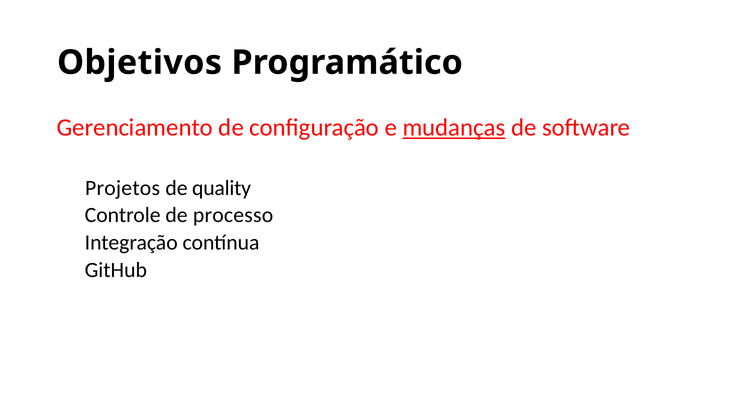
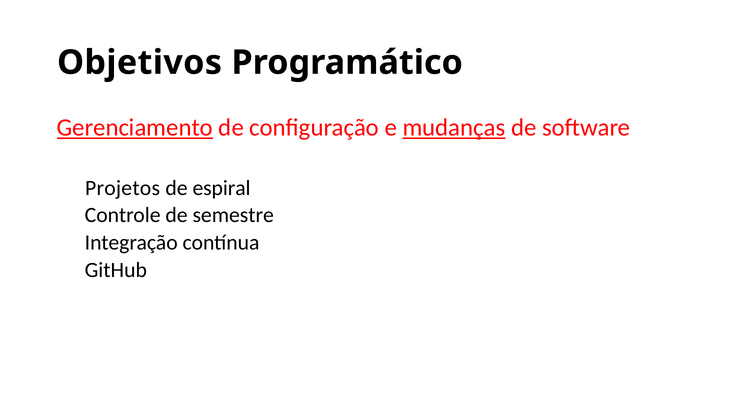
Gerenciamento underline: none -> present (135, 128)
quality: quality -> espiral (222, 188)
processo: processo -> semestre (233, 215)
